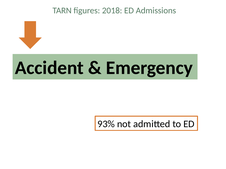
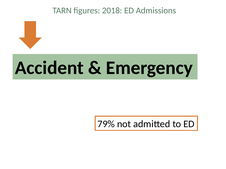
93%: 93% -> 79% (106, 124)
